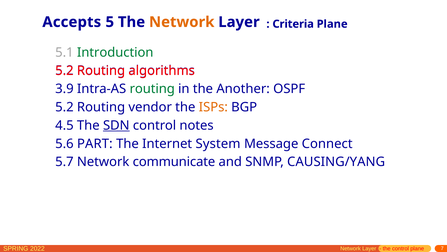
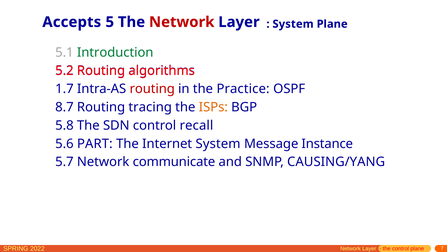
Network colour: orange -> red (182, 22)
Criteria: Criteria -> System (293, 24)
3.9: 3.9 -> 1.7 (64, 89)
routing colour: green -> red (152, 89)
Another: Another -> Practice (243, 89)
5.2: 5.2 -> 8.7 (64, 107)
vendor: vendor -> tracing (150, 107)
4.5: 4.5 -> 5.8 (64, 125)
SDN underline: present -> none (116, 125)
notes: notes -> recall (196, 125)
Connect: Connect -> Instance (327, 143)
